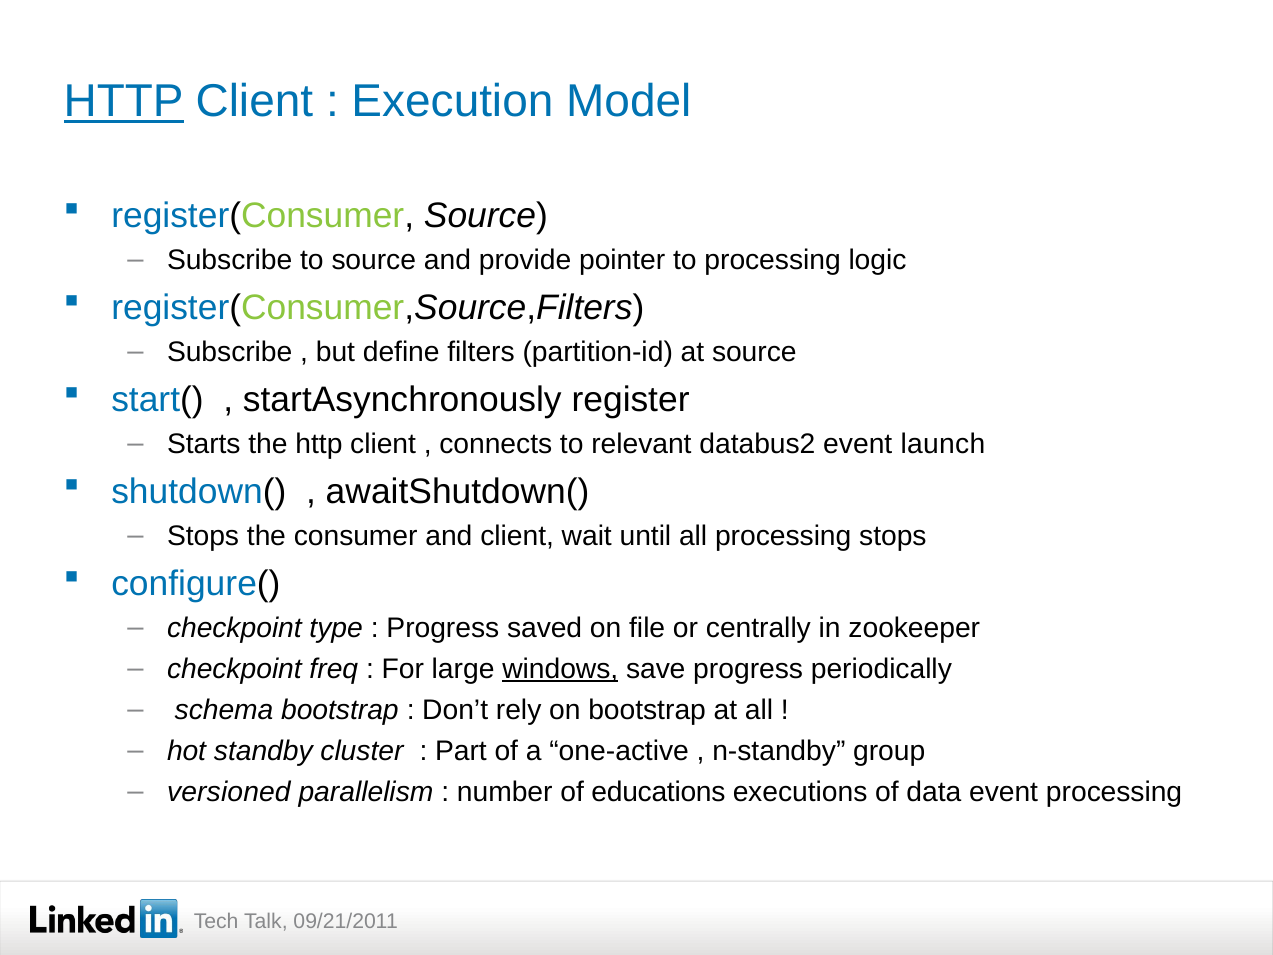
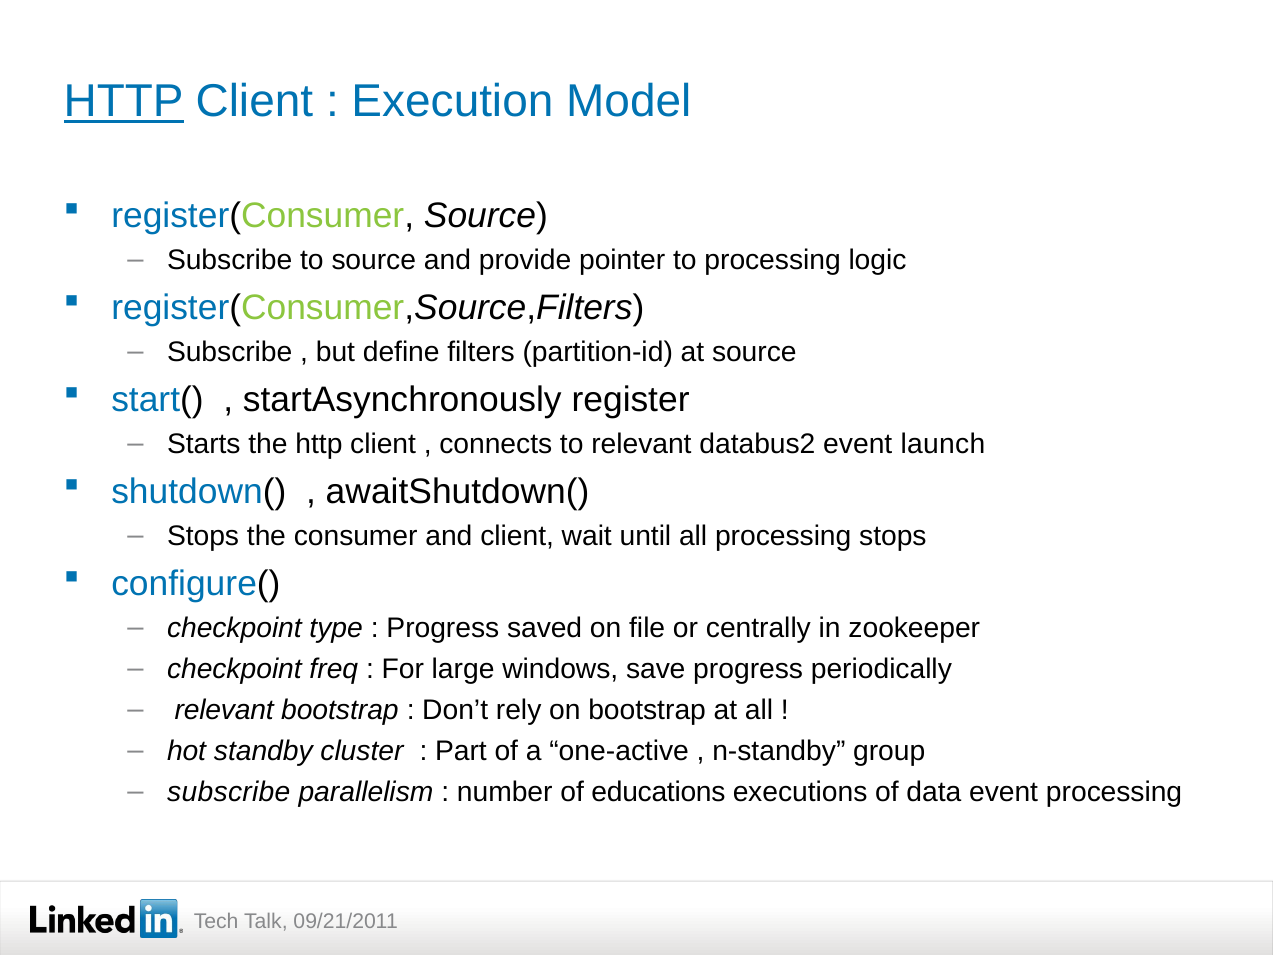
windows underline: present -> none (560, 669)
schema: schema -> relevant (224, 710)
versioned: versioned -> subscribe (229, 792)
